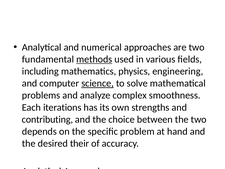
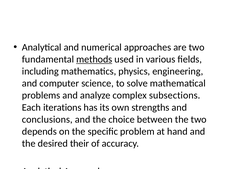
science underline: present -> none (98, 83)
smoothness: smoothness -> subsections (175, 95)
contributing: contributing -> conclusions (47, 119)
